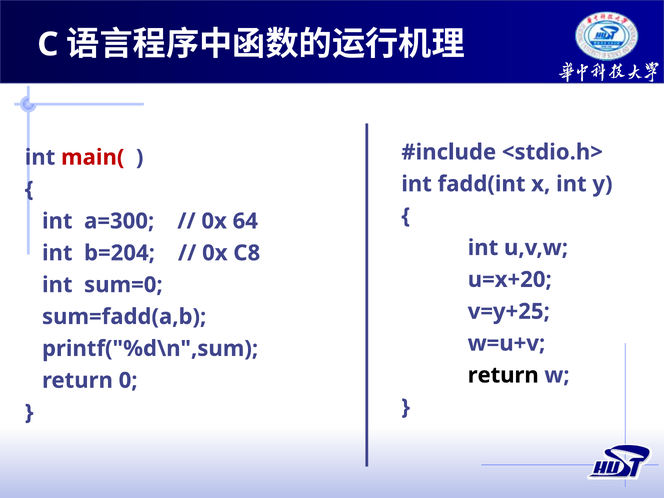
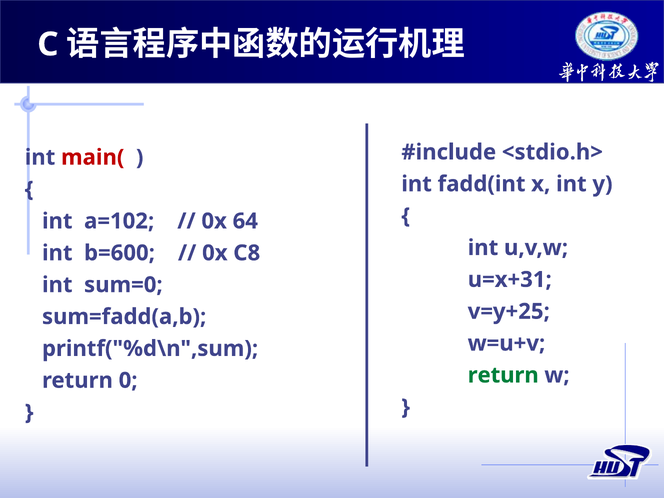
a=300: a=300 -> a=102 (119, 221)
b=204: b=204 -> b=600 (120, 253)
u=x+20: u=x+20 -> u=x+31 (510, 280)
return colour: black -> green (503, 375)
